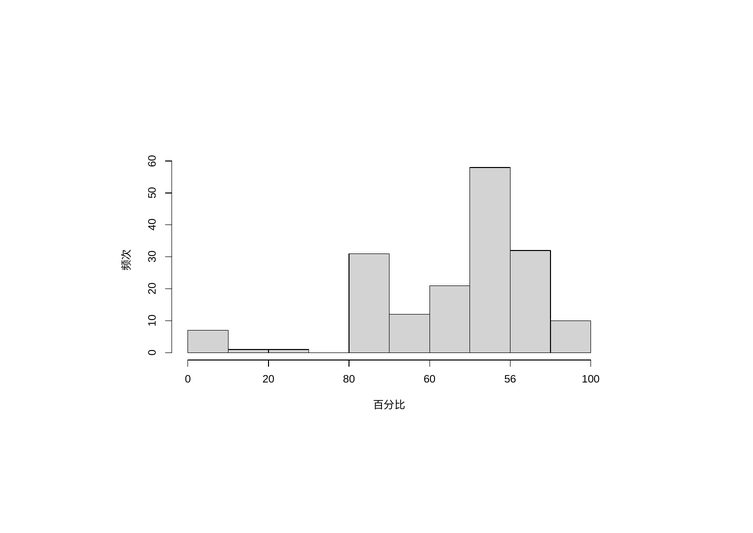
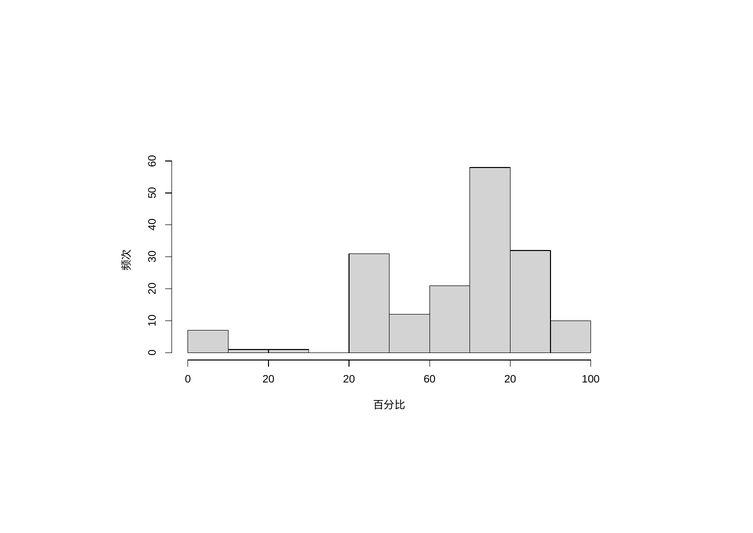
20 80: 80 -> 20 (349, 379)
60 56: 56 -> 20 (510, 379)
